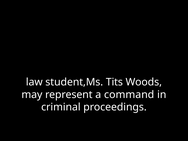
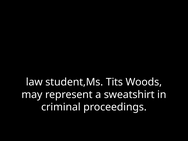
command: command -> sweatshirt (129, 95)
